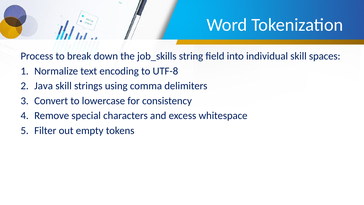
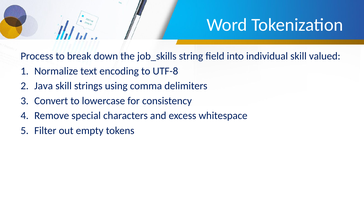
spaces: spaces -> valued (325, 56)
